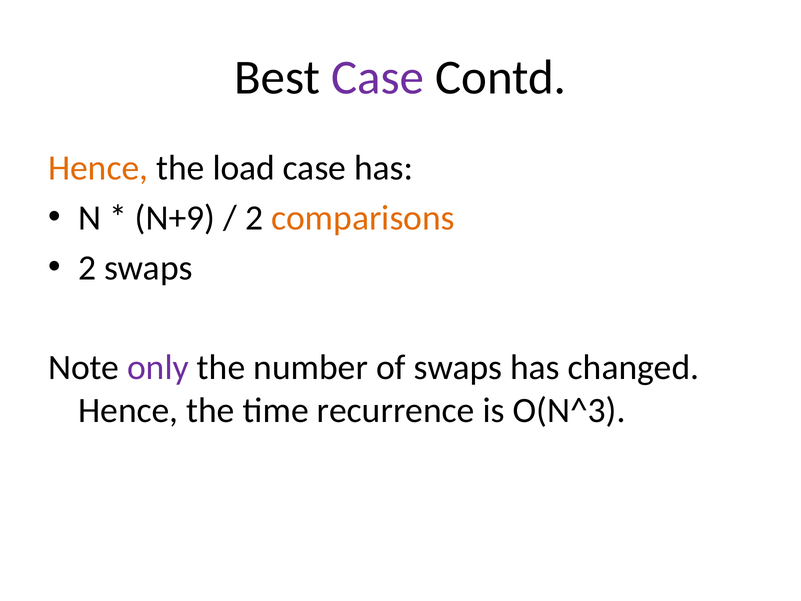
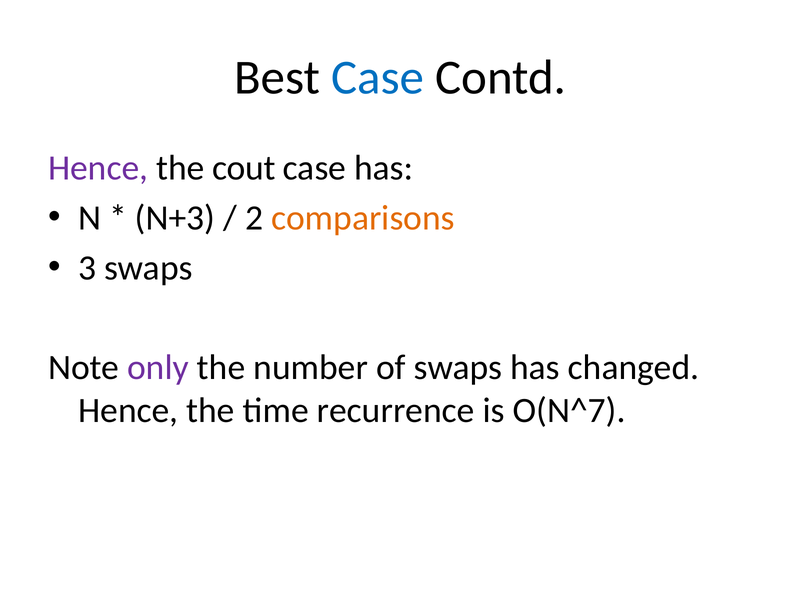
Case colour: purple -> blue (378, 78)
Hence colour: orange -> purple (98, 168)
load: load -> cout (244, 168)
N+9: N+9 -> N+3 (175, 218)
2: 2 -> 3 (87, 268)
O(N^3: O(N^3 -> O(N^7 (569, 410)
